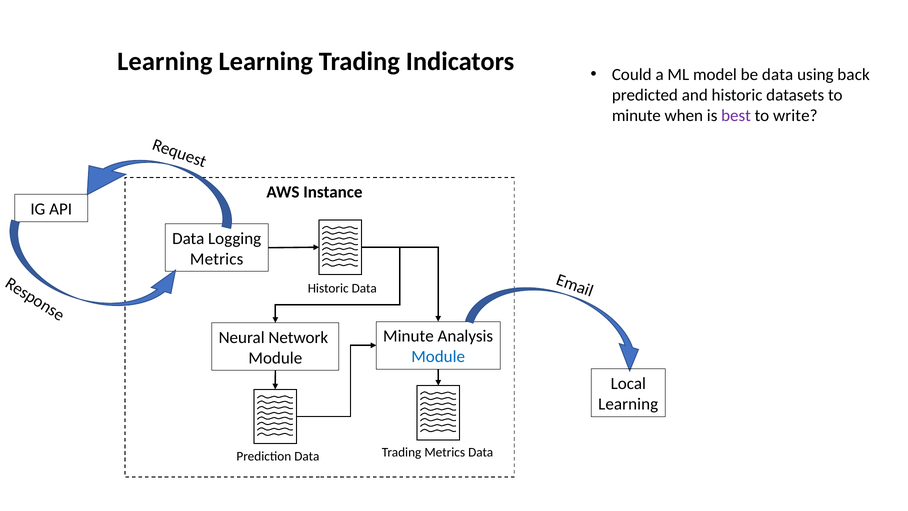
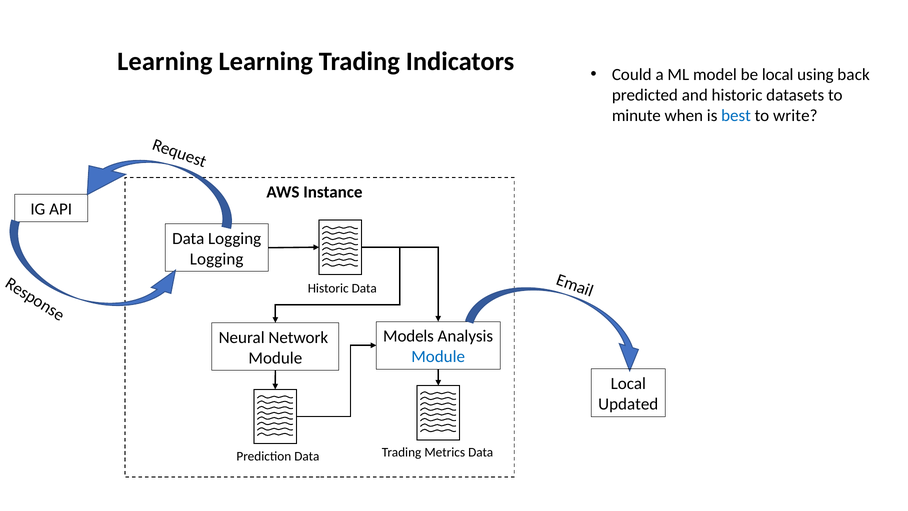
be data: data -> local (778, 75)
best colour: purple -> blue (736, 116)
Metrics: Metrics -> Logging (217, 259)
Minute: Minute -> Models (408, 336)
Learning: Learning -> Updated (628, 404)
